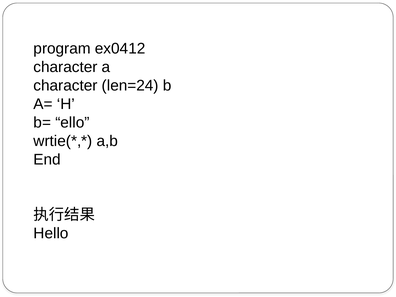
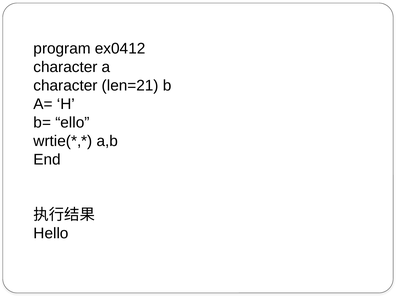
len=24: len=24 -> len=21 (130, 85)
